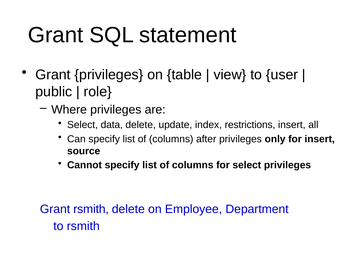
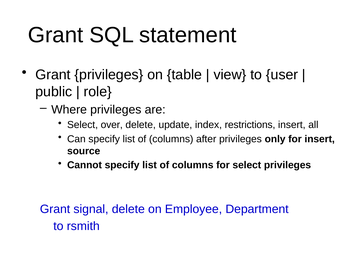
data: data -> over (112, 125)
Grant rsmith: rsmith -> signal (91, 209)
